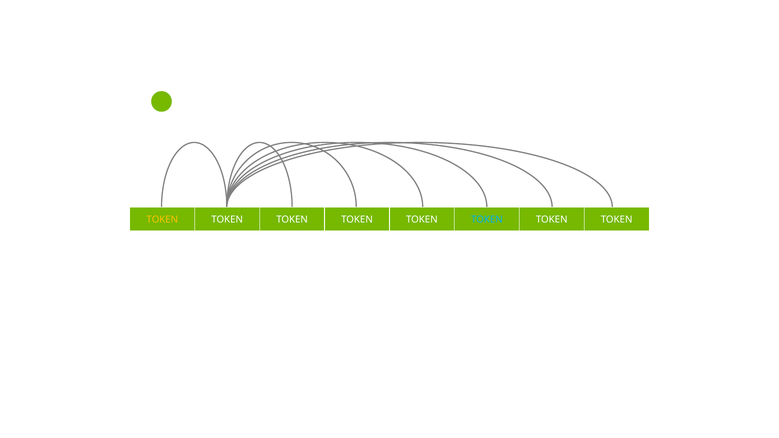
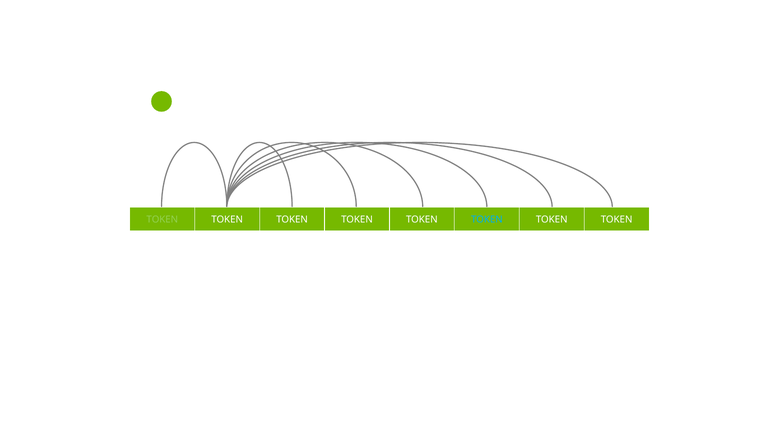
TOKEN colour: yellow -> light green (162, 220)
